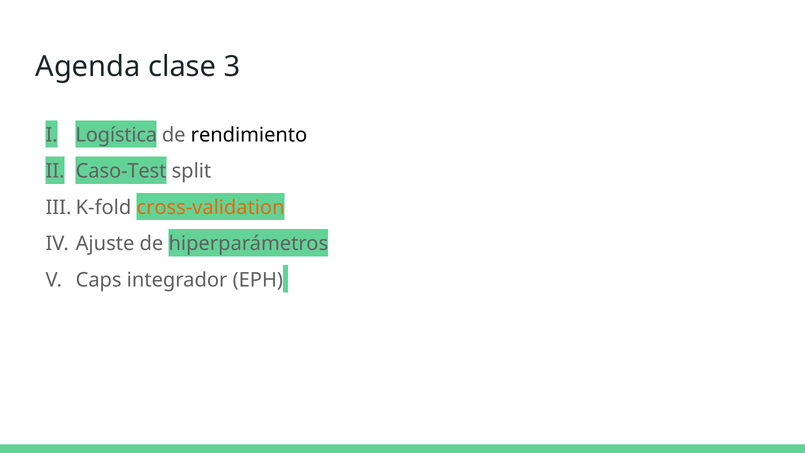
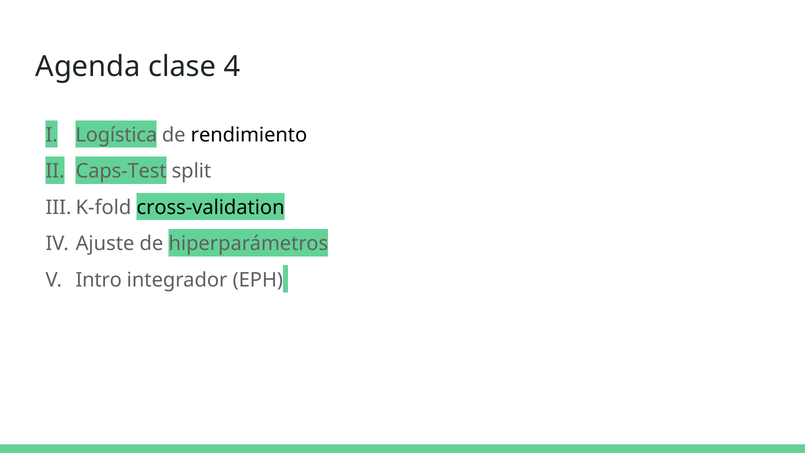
3: 3 -> 4 (232, 67)
Caso-Test: Caso-Test -> Caps-Test (121, 171)
cross-validation colour: orange -> black (211, 208)
Caps: Caps -> Intro (99, 280)
